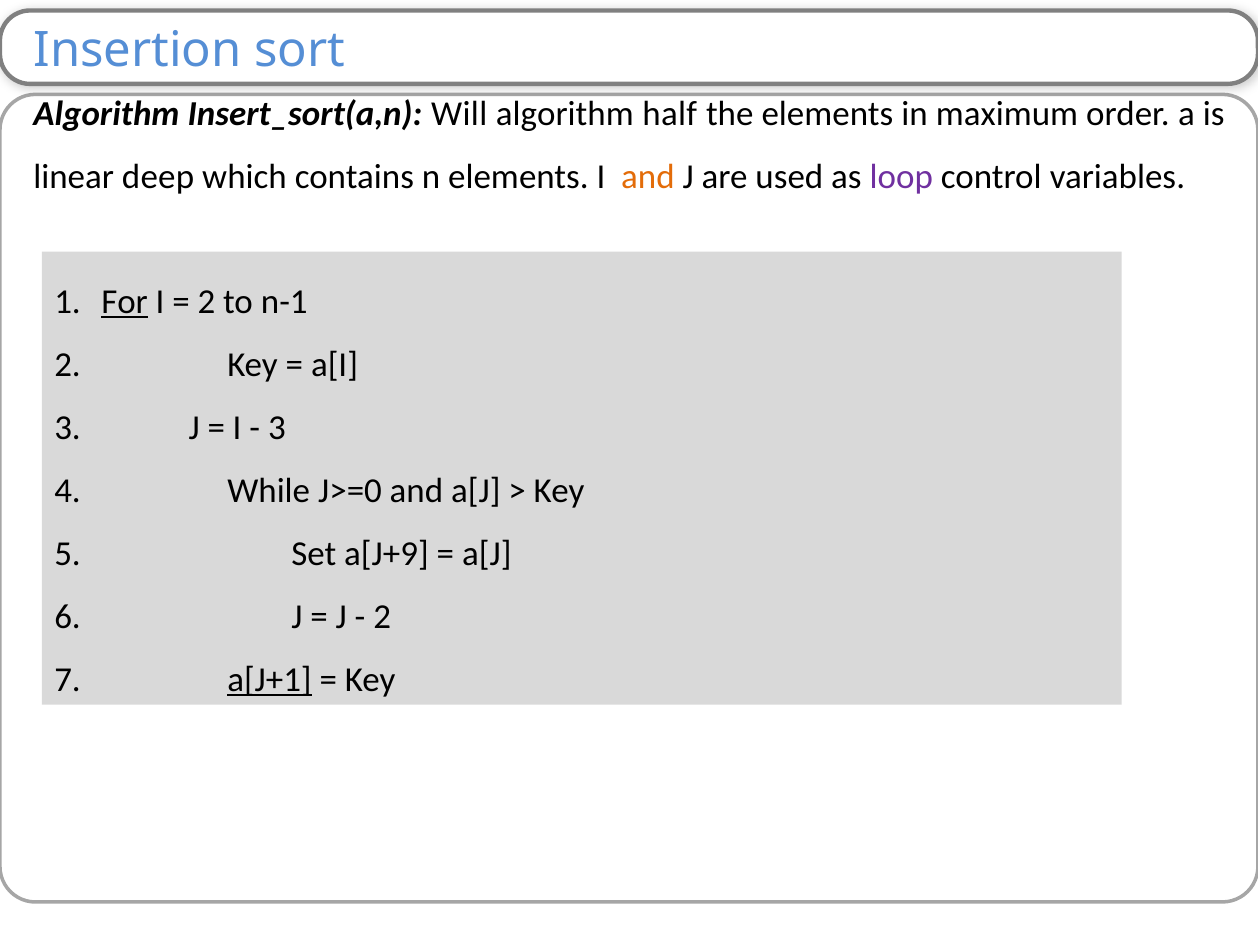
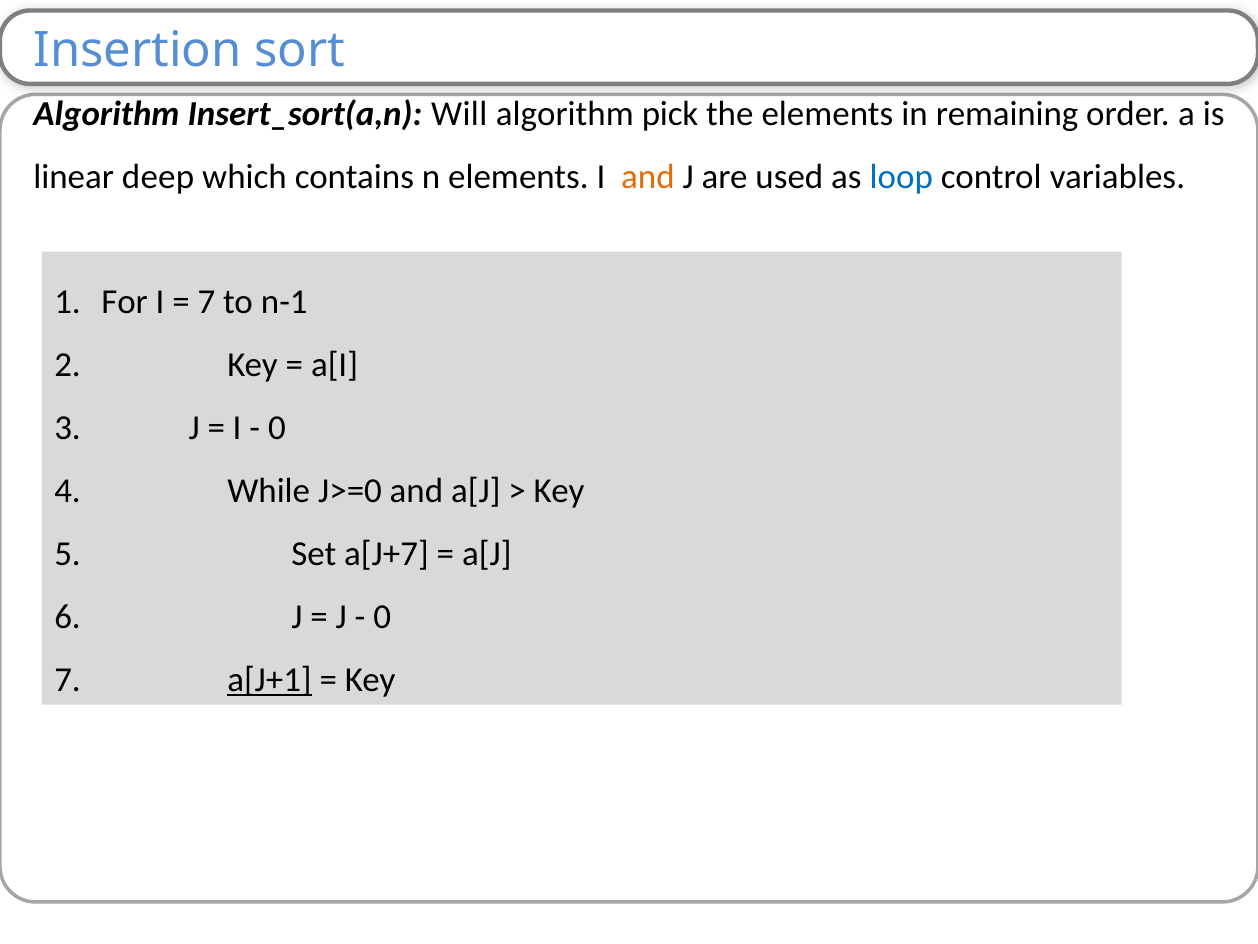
half: half -> pick (670, 113)
maximum: maximum -> remaining (1007, 113)
loop colour: purple -> blue (901, 176)
For underline: present -> none (125, 302)
2: 2 -> 7 (206, 302)
3: 3 -> 0 (277, 428)
a[J+9: a[J+9 -> a[J+7 (386, 554)
2: 2 -> 0 (382, 617)
